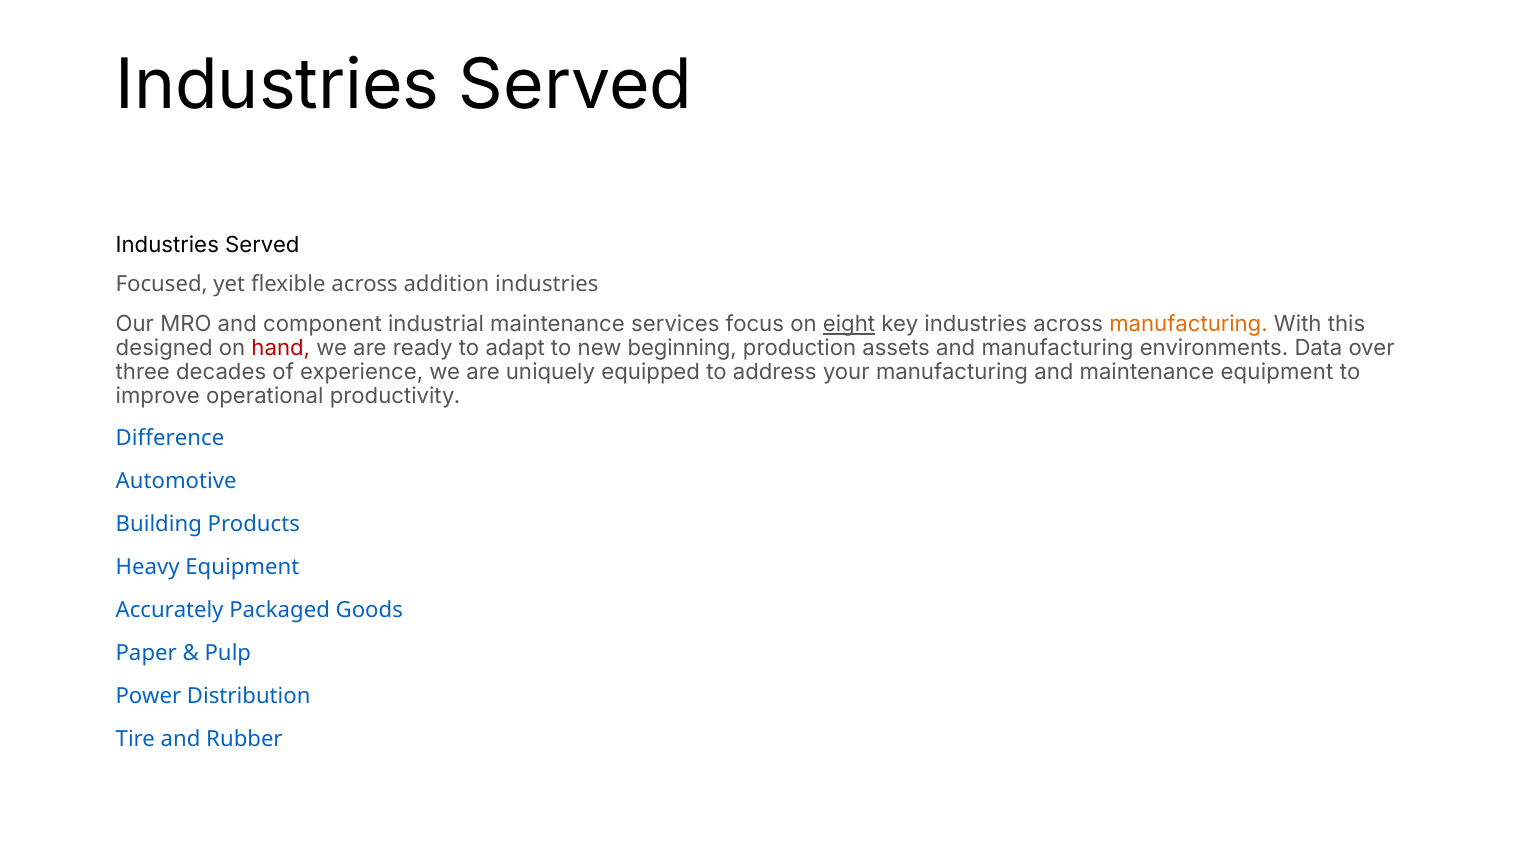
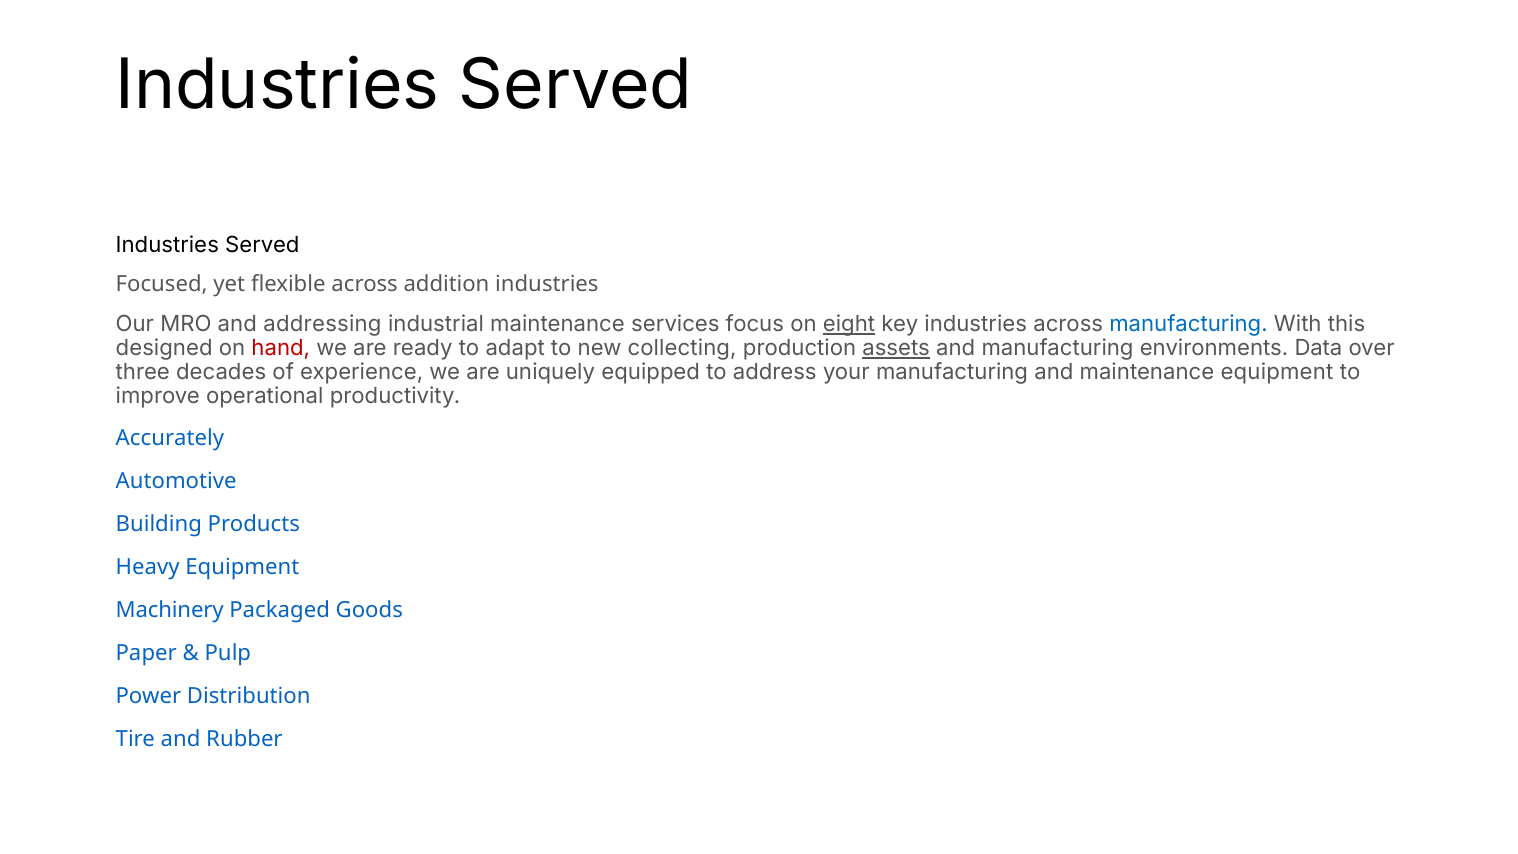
component: component -> addressing (322, 324)
manufacturing colour: orange -> blue (1188, 324)
beginning: beginning -> collecting (682, 348)
assets underline: none -> present (896, 348)
Difference: Difference -> Accurately (170, 438)
Accurately: Accurately -> Machinery (170, 610)
